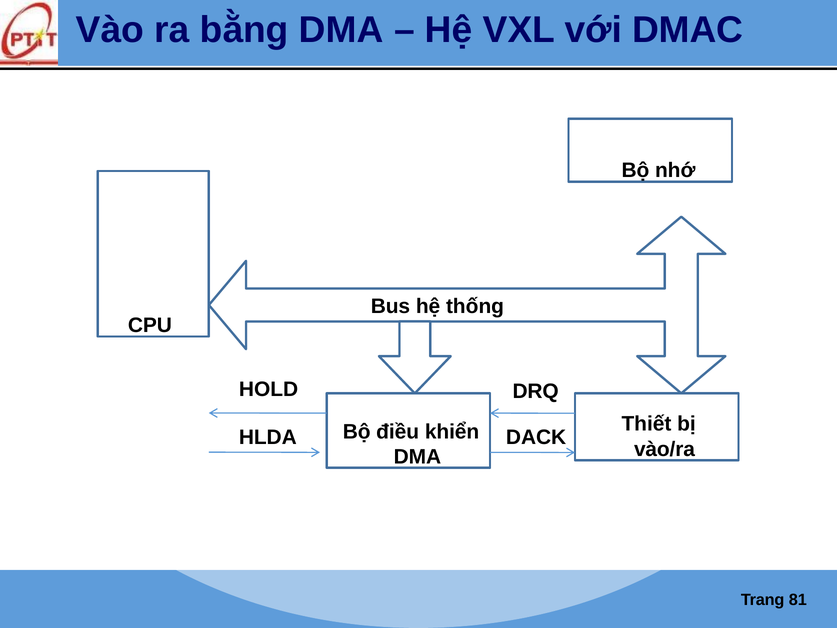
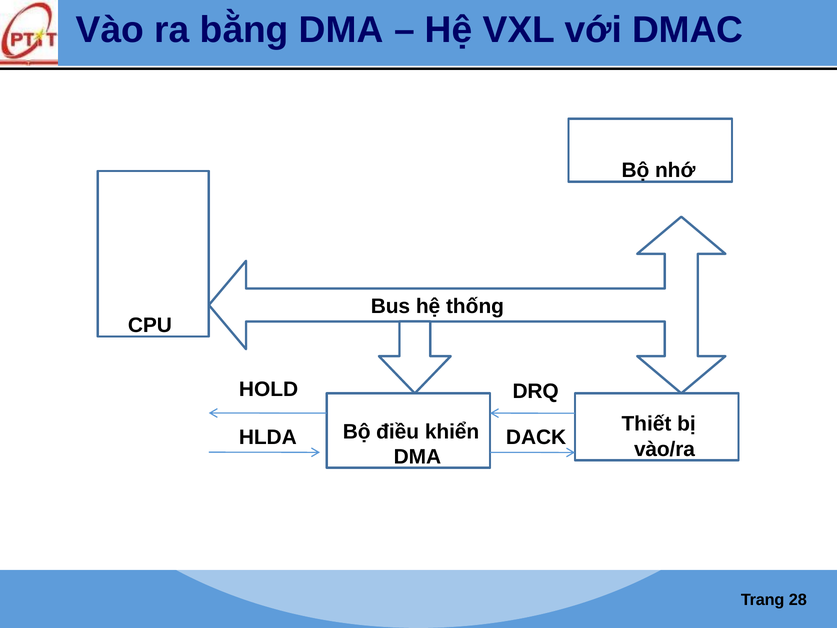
81: 81 -> 28 (798, 600)
